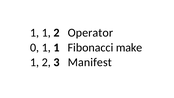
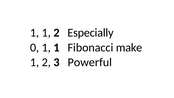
Operator: Operator -> Especially (91, 33)
Manifest: Manifest -> Powerful (90, 62)
